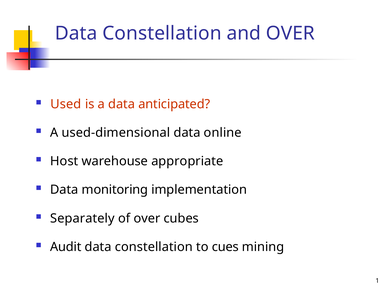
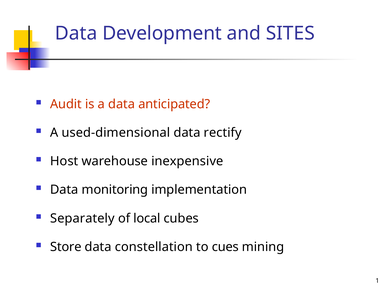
Constellation: Constellation -> Development (162, 33)
and OVER: OVER -> SITES (290, 33)
Used: Used -> Audit (66, 104)
online: online -> rectify (223, 133)
appropriate: appropriate -> inexpensive (187, 161)
of over: over -> local (147, 219)
Audit: Audit -> Store (66, 247)
